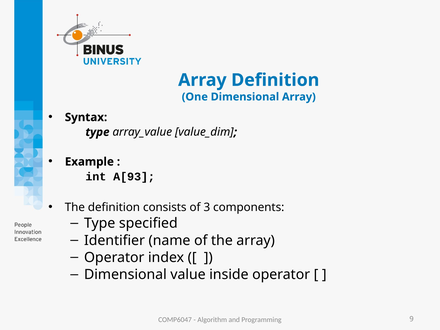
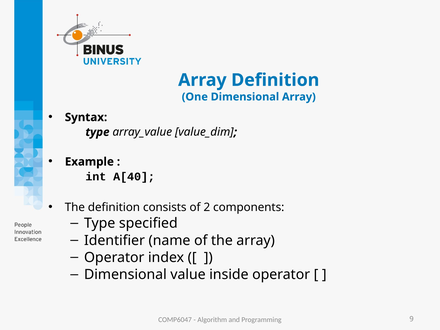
A[93: A[93 -> A[40 (134, 177)
3: 3 -> 2 (207, 207)
